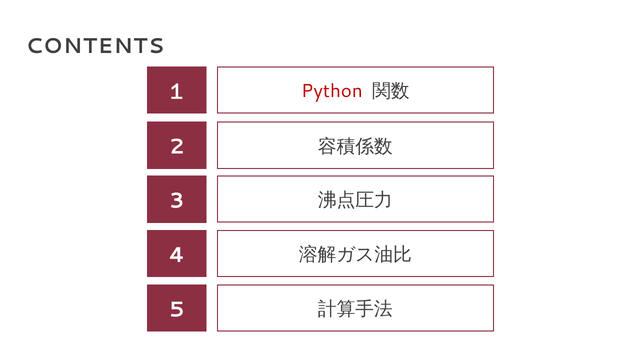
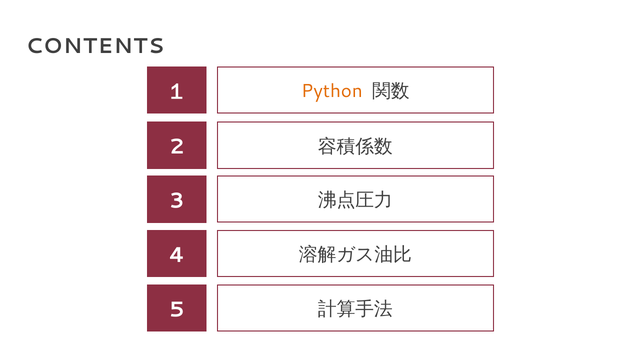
Python colour: red -> orange (332, 91)
